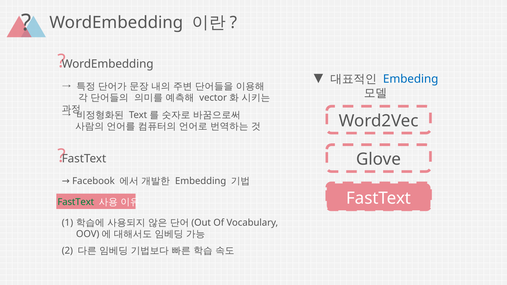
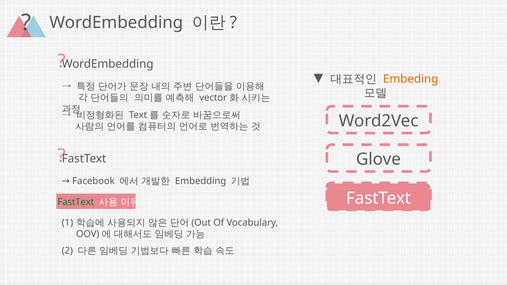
Embeding colour: blue -> orange (411, 79)
